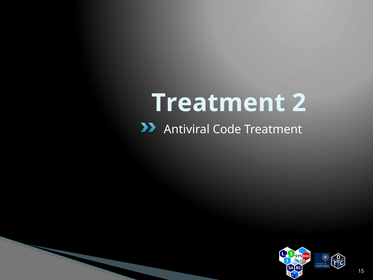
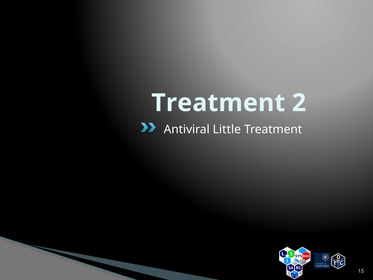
Code: Code -> Little (227, 129)
